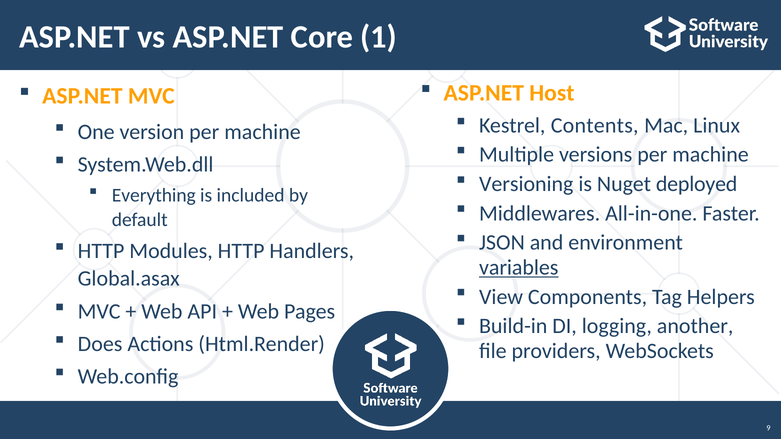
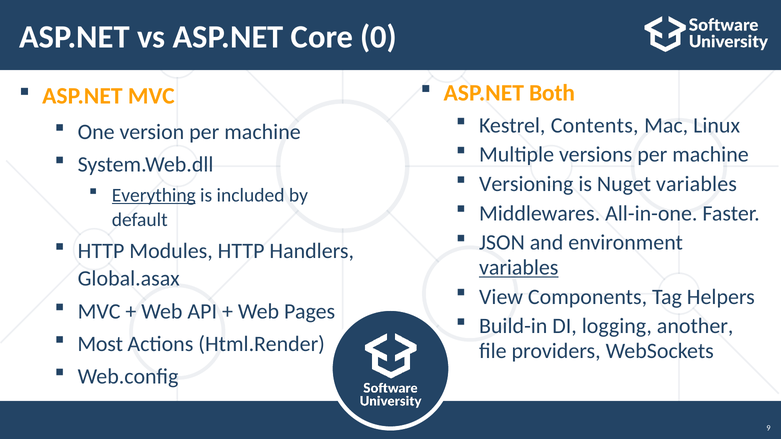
1: 1 -> 0 (379, 37)
Host: Host -> Both (552, 93)
Nuget deployed: deployed -> variables (696, 184)
Everything underline: none -> present (154, 195)
Does: Does -> Most (100, 344)
